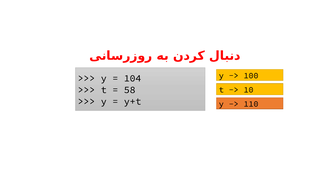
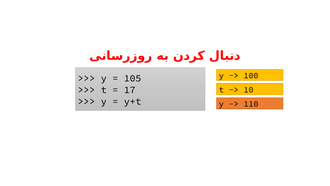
104: 104 -> 105 (133, 78)
58: 58 -> 17 (130, 90)
